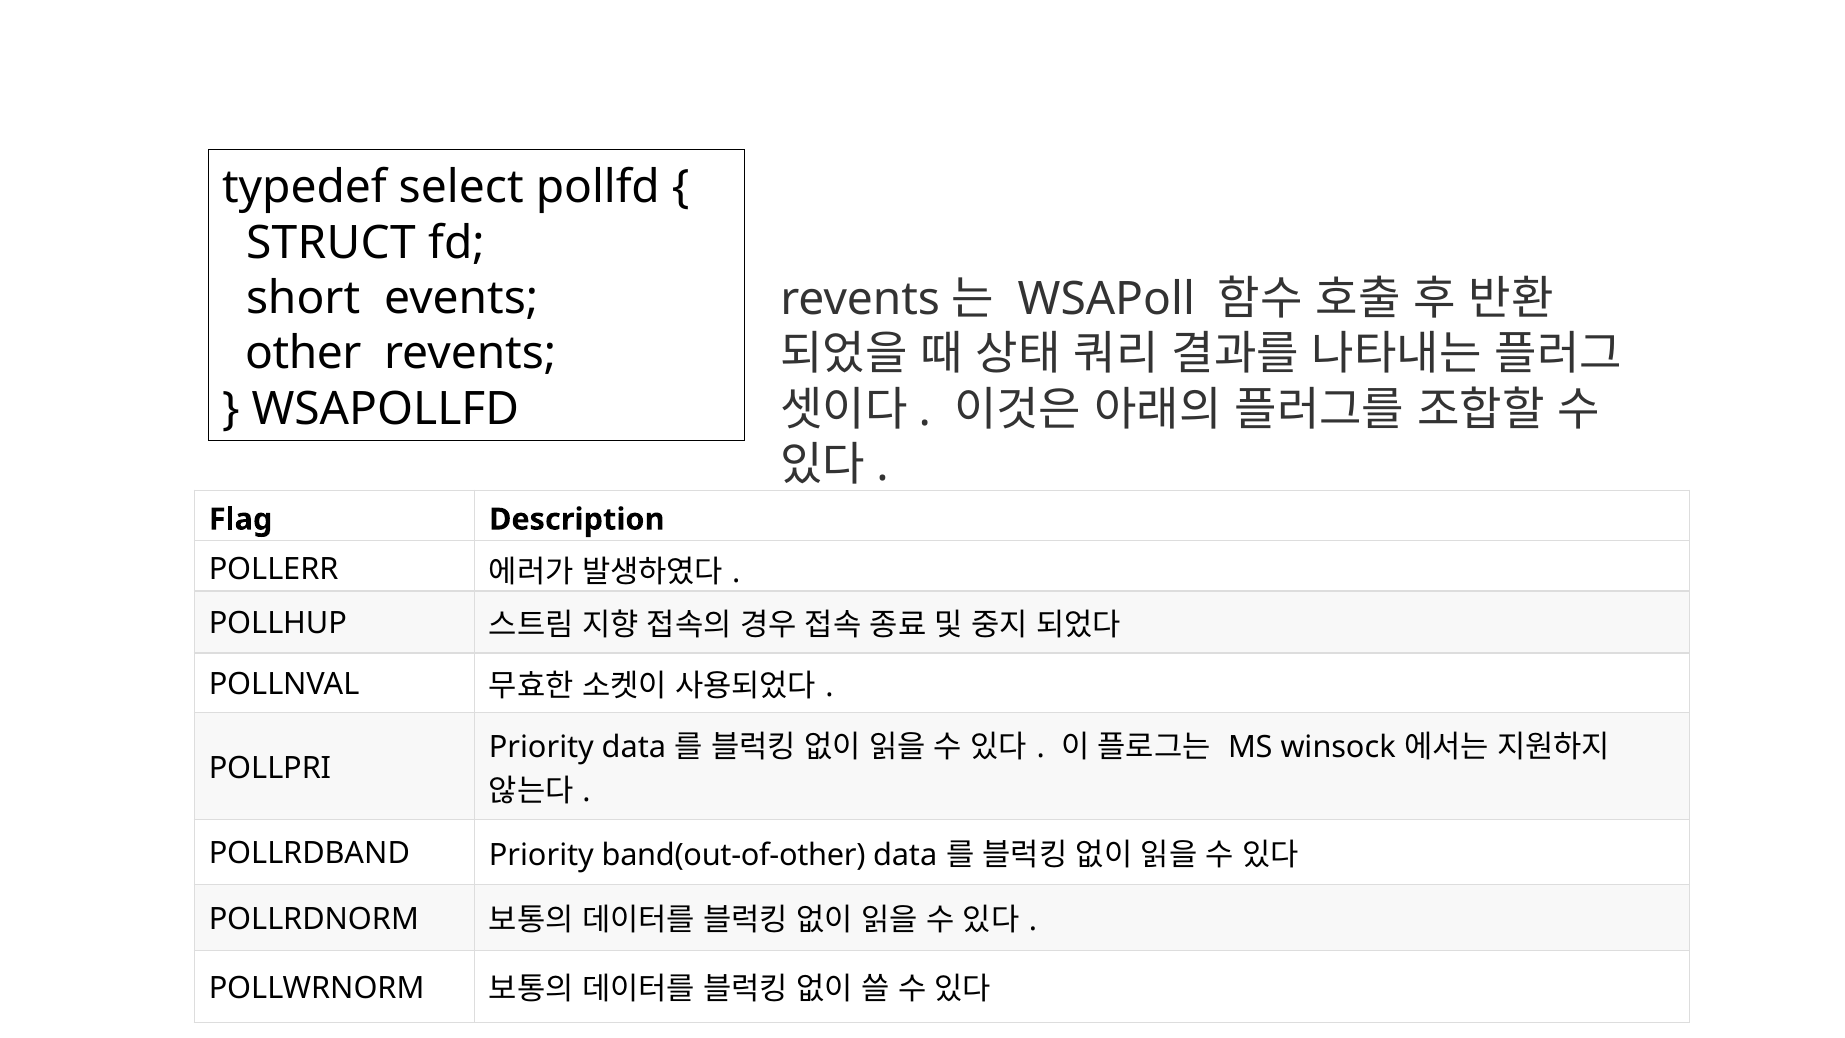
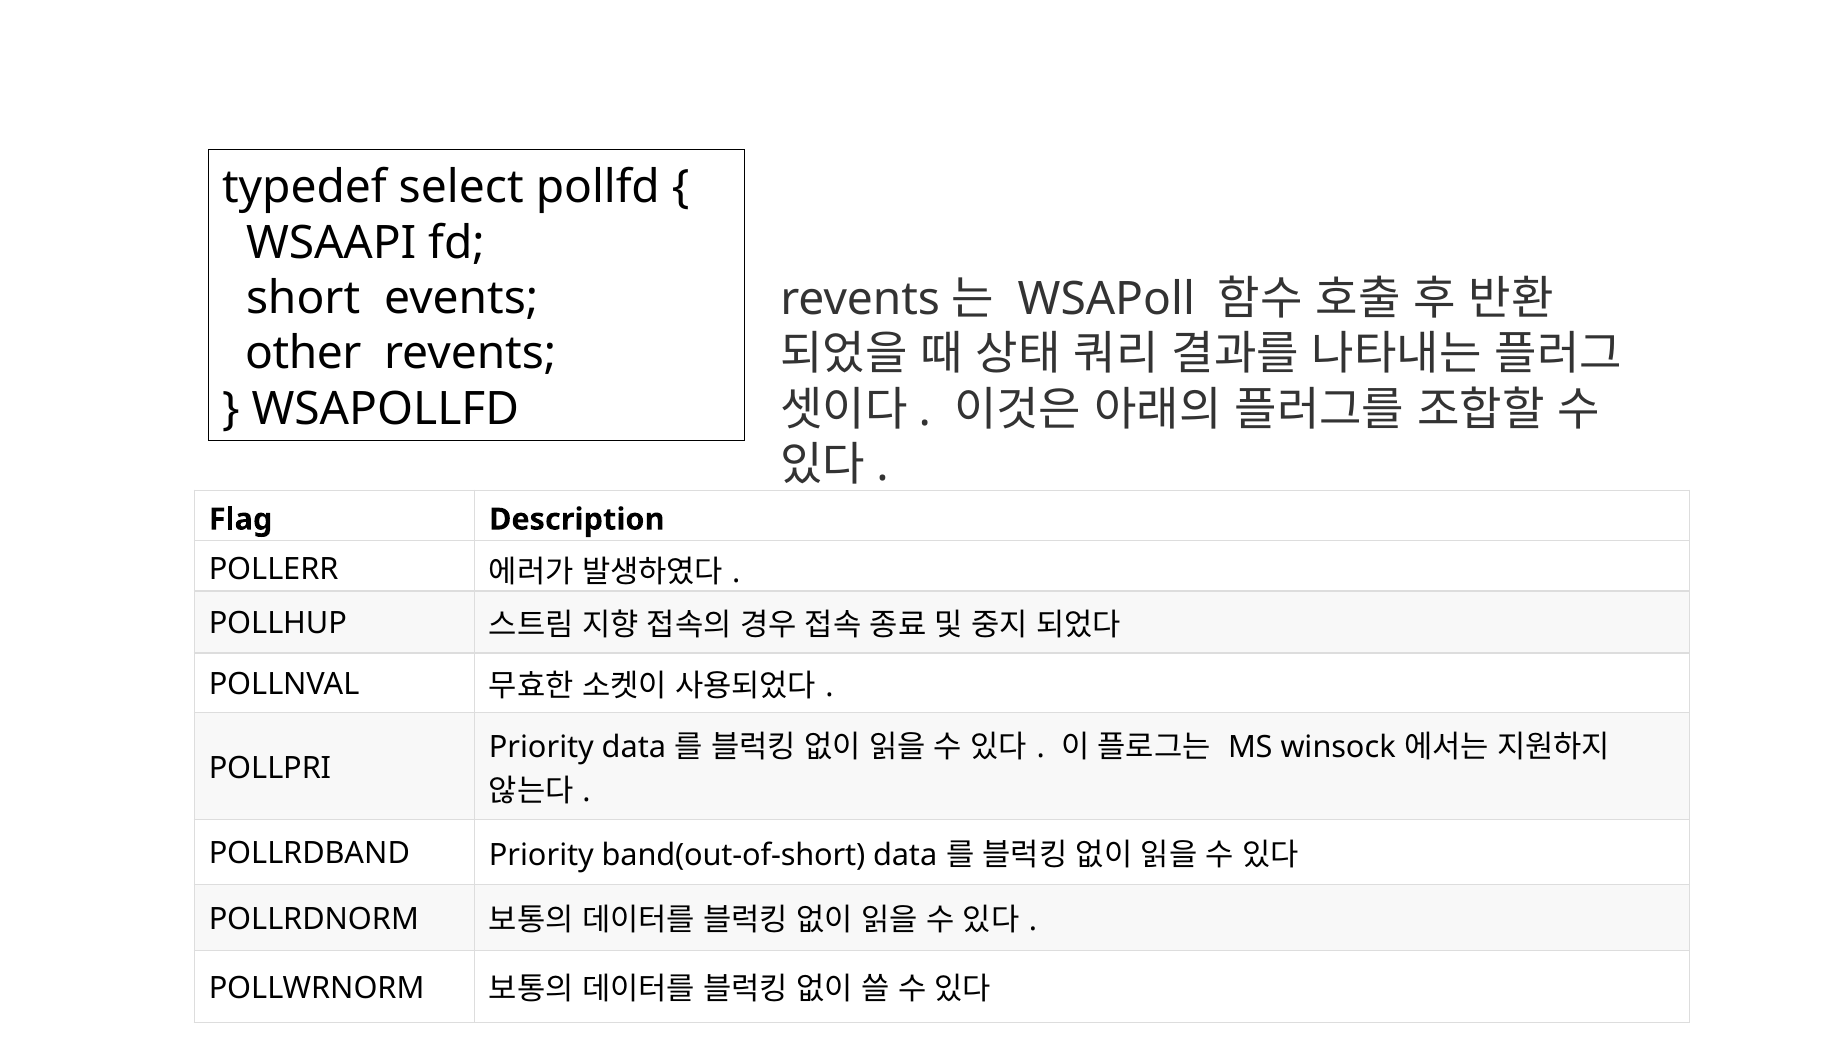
STRUCT: STRUCT -> WSAAPI (331, 243)
band(out-of-other: band(out-of-other -> band(out-of-short (734, 855)
